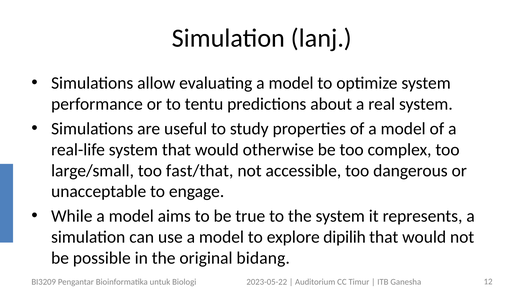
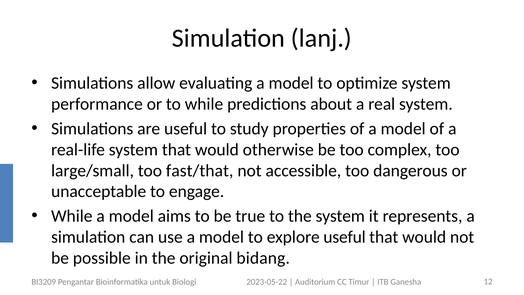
to tentu: tentu -> while (204, 104)
explore dipilih: dipilih -> useful (345, 237)
